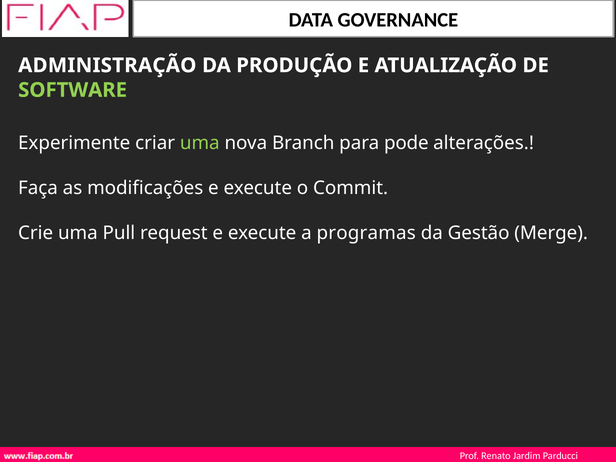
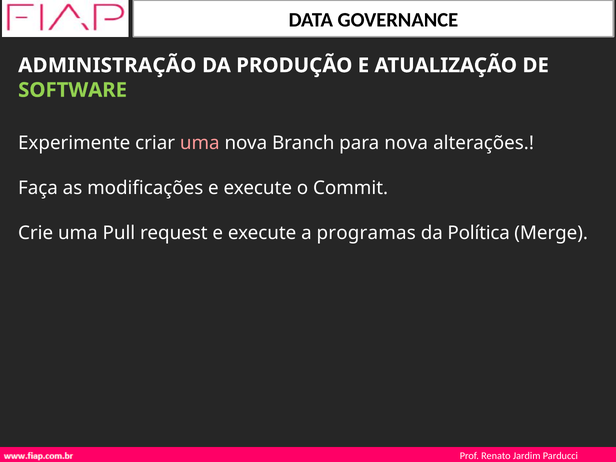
uma colour: light green -> pink (200, 143)
para pode: pode -> nova (406, 143)
Gestão: Gestão -> Política (479, 233)
